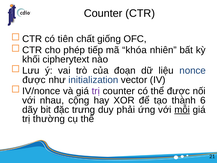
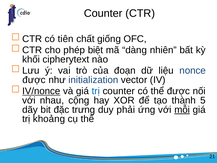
tiếp: tiếp -> biệt (95, 50)
khóa: khóa -> dàng (135, 50)
IV/nonce underline: none -> present (41, 91)
trị colour: purple -> blue (96, 91)
6: 6 -> 5 (203, 100)
thường: thường -> khoảng (49, 119)
